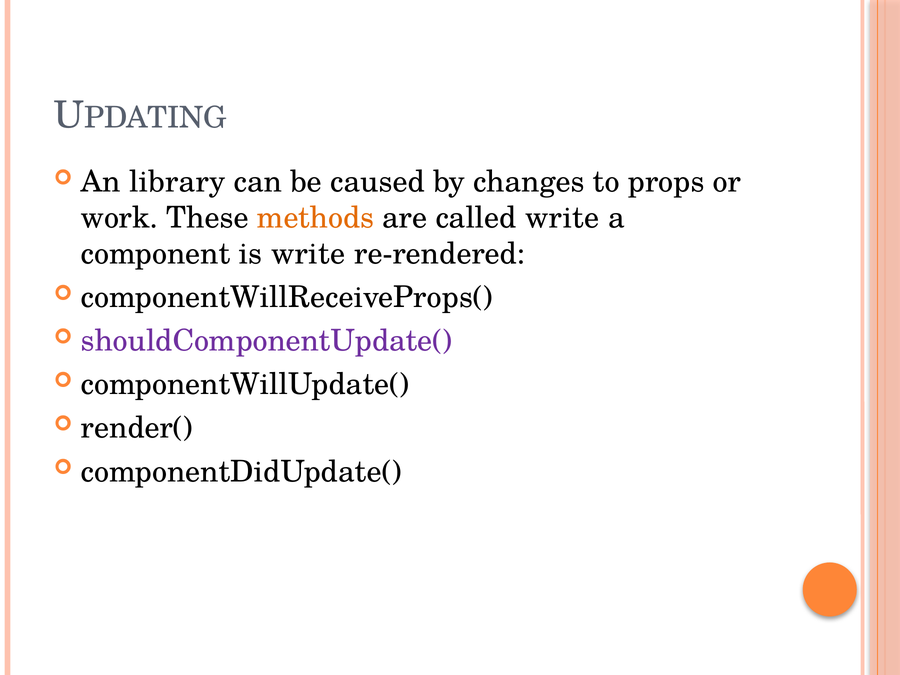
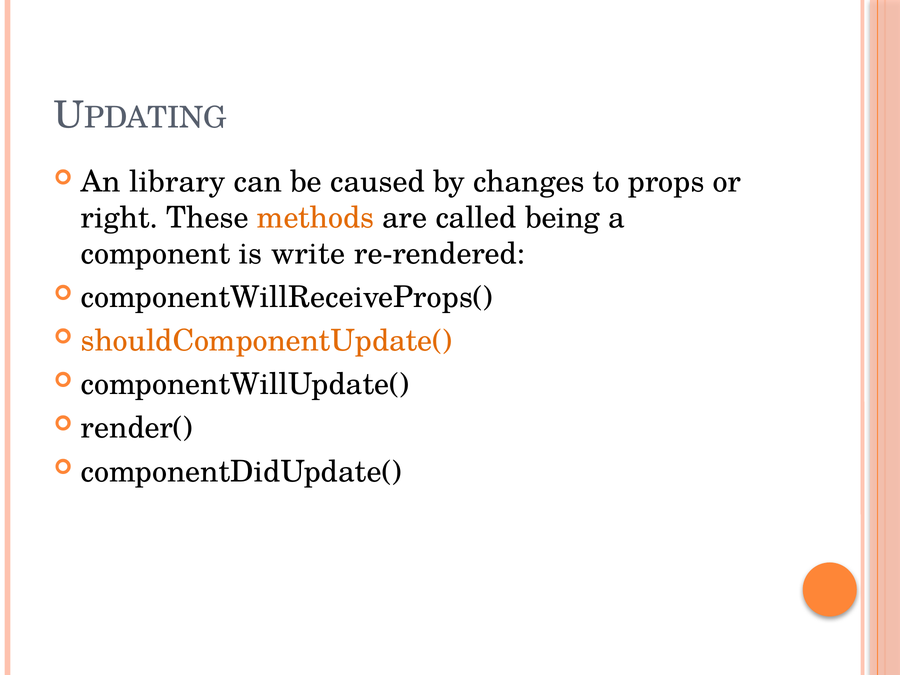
work: work -> right (119, 218)
called write: write -> being (563, 218)
shouldComponentUpdate( colour: purple -> orange (266, 341)
